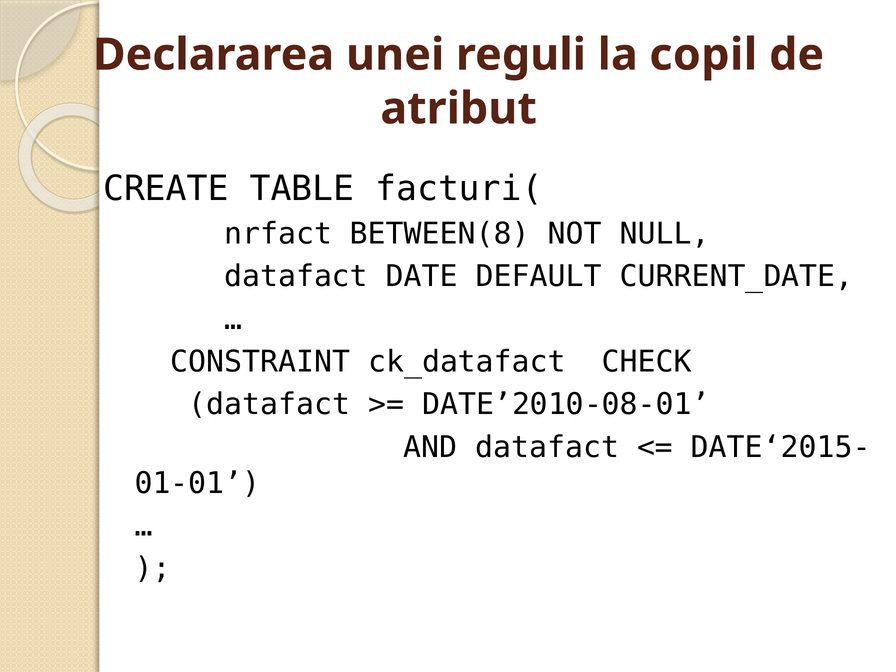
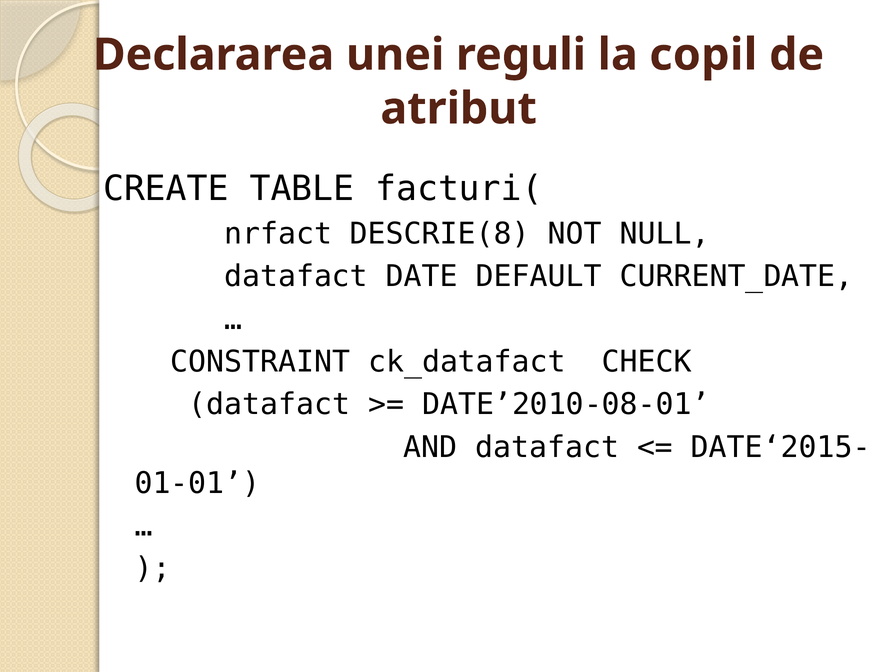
BETWEEN(8: BETWEEN(8 -> DESCRIE(8 (440, 234)
